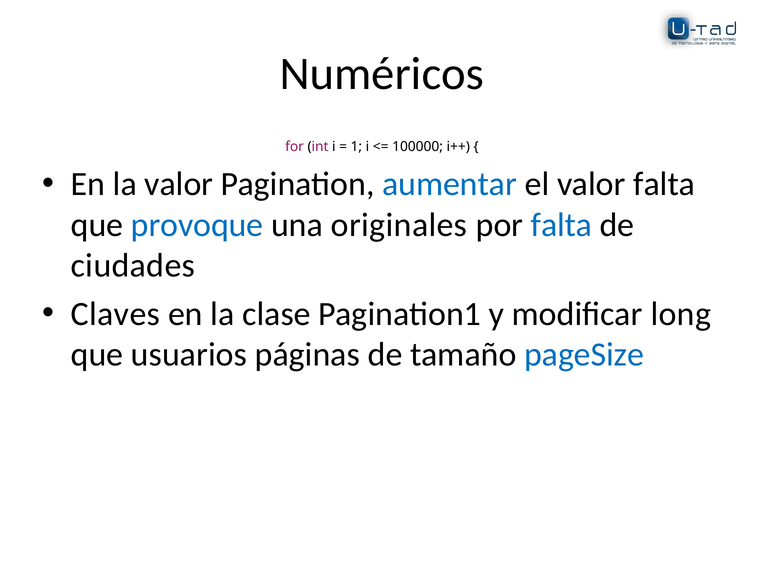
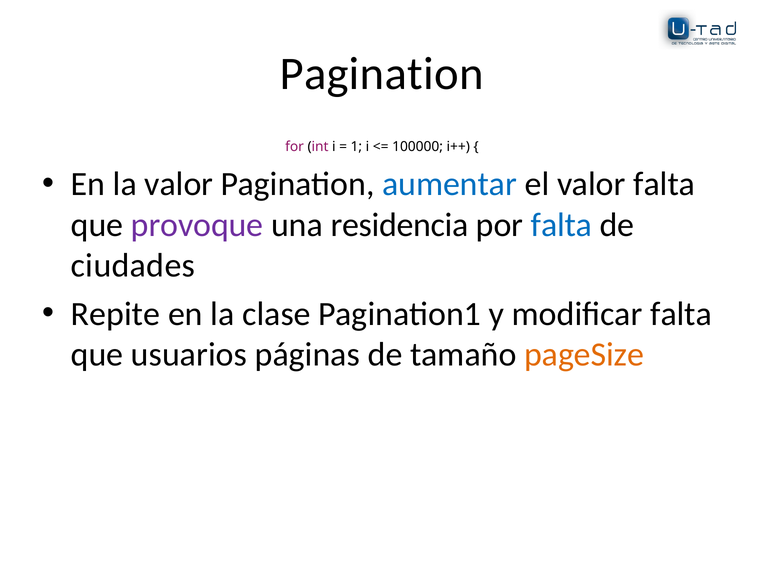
Numéricos: Numéricos -> Pagination (382, 74)
provoque colour: blue -> purple (197, 225)
originales: originales -> residencia (399, 225)
Claves: Claves -> Repite (115, 314)
modificar long: long -> falta (681, 314)
pageSize colour: blue -> orange (584, 355)
